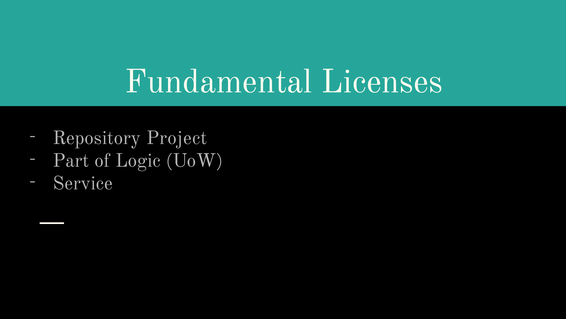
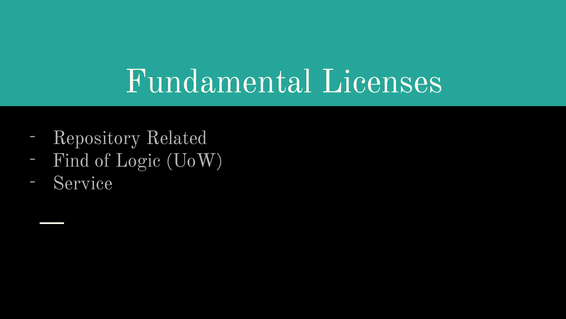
Project: Project -> Related (177, 138)
Part: Part -> Find (71, 160)
